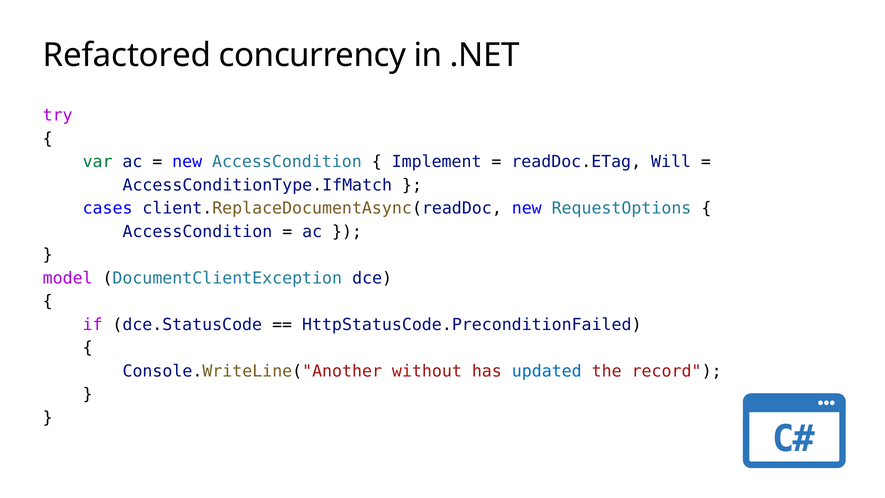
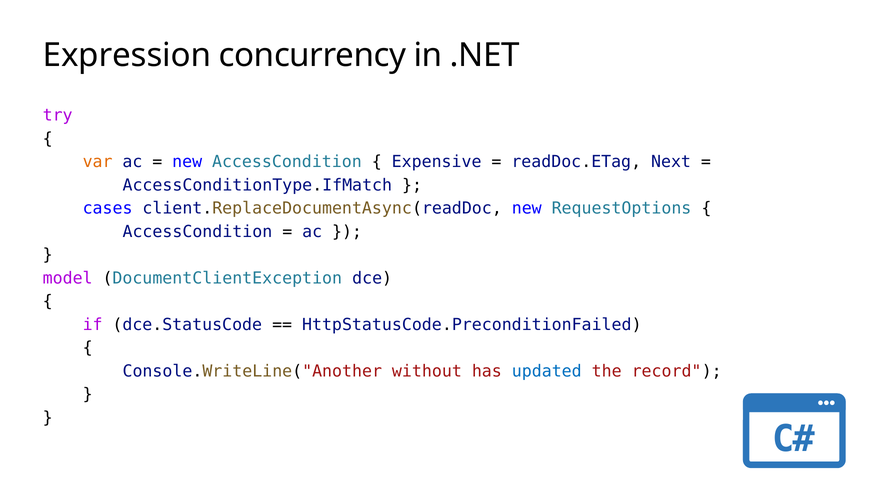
Refactored: Refactored -> Expression (127, 55)
var colour: green -> orange (98, 162)
Implement: Implement -> Expensive (437, 162)
Will: Will -> Next (671, 162)
